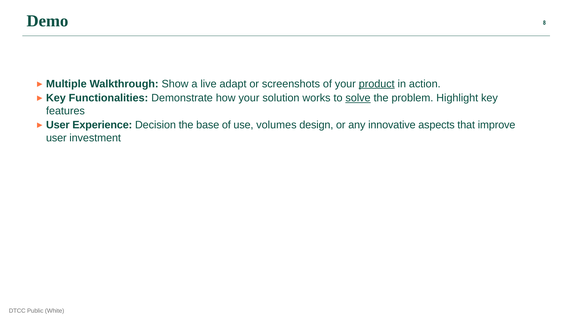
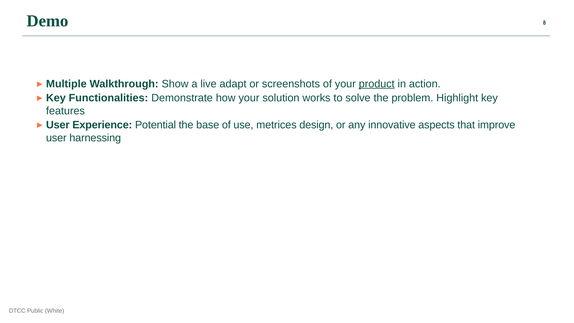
solve underline: present -> none (358, 98)
Decision: Decision -> Potential (156, 125)
volumes: volumes -> metrices (276, 125)
investment: investment -> harnessing (95, 138)
